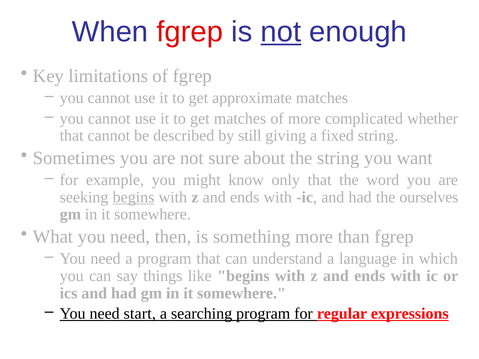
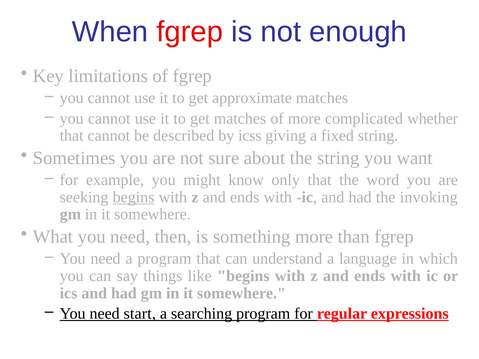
not underline: present -> none (281, 32)
still: still -> icss (250, 136)
ourselves: ourselves -> invoking (429, 197)
